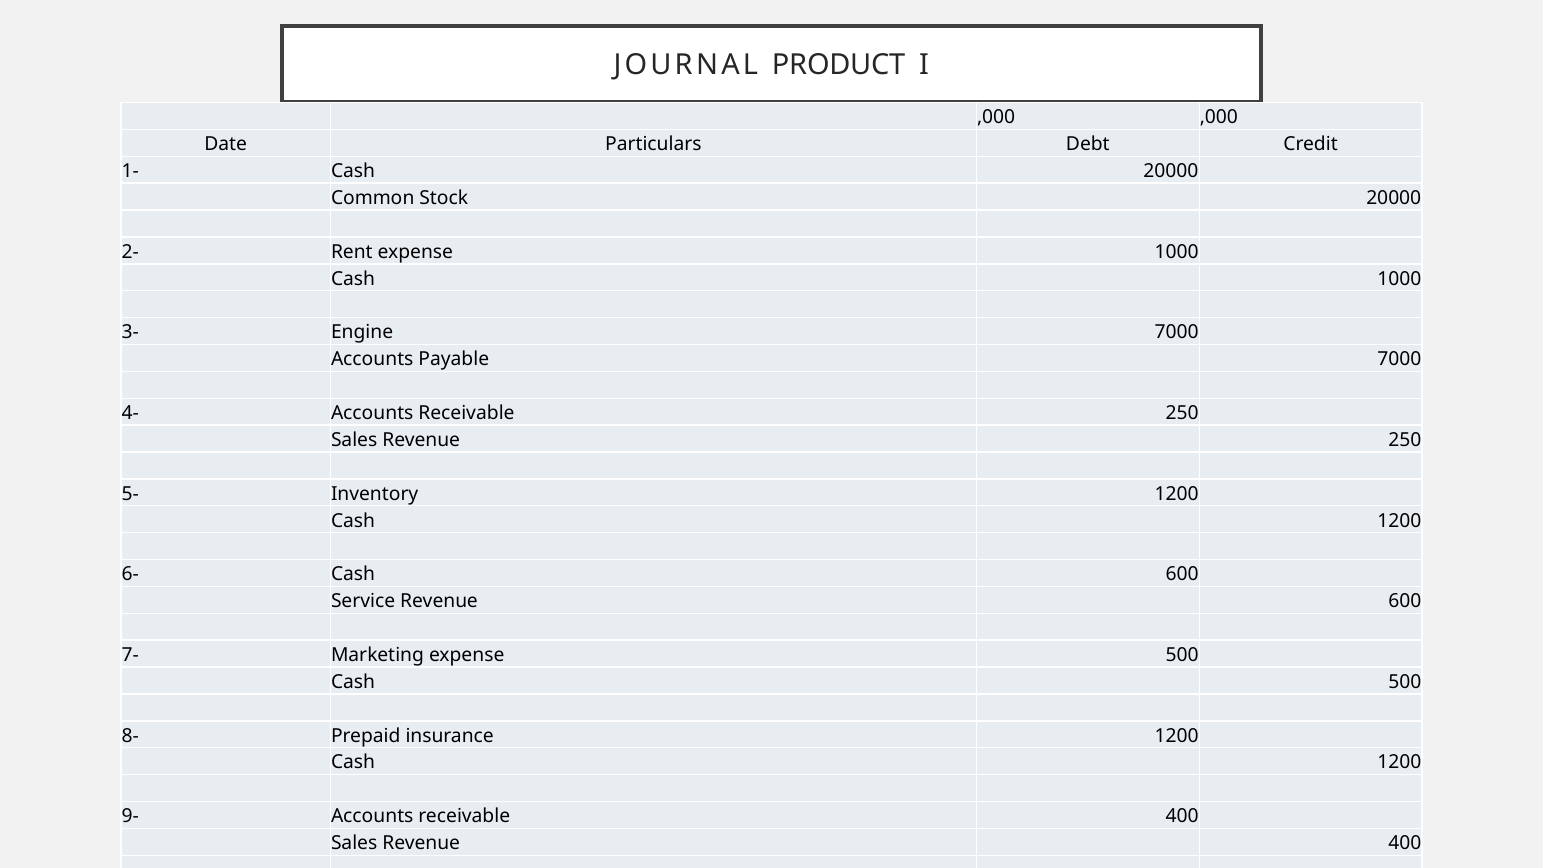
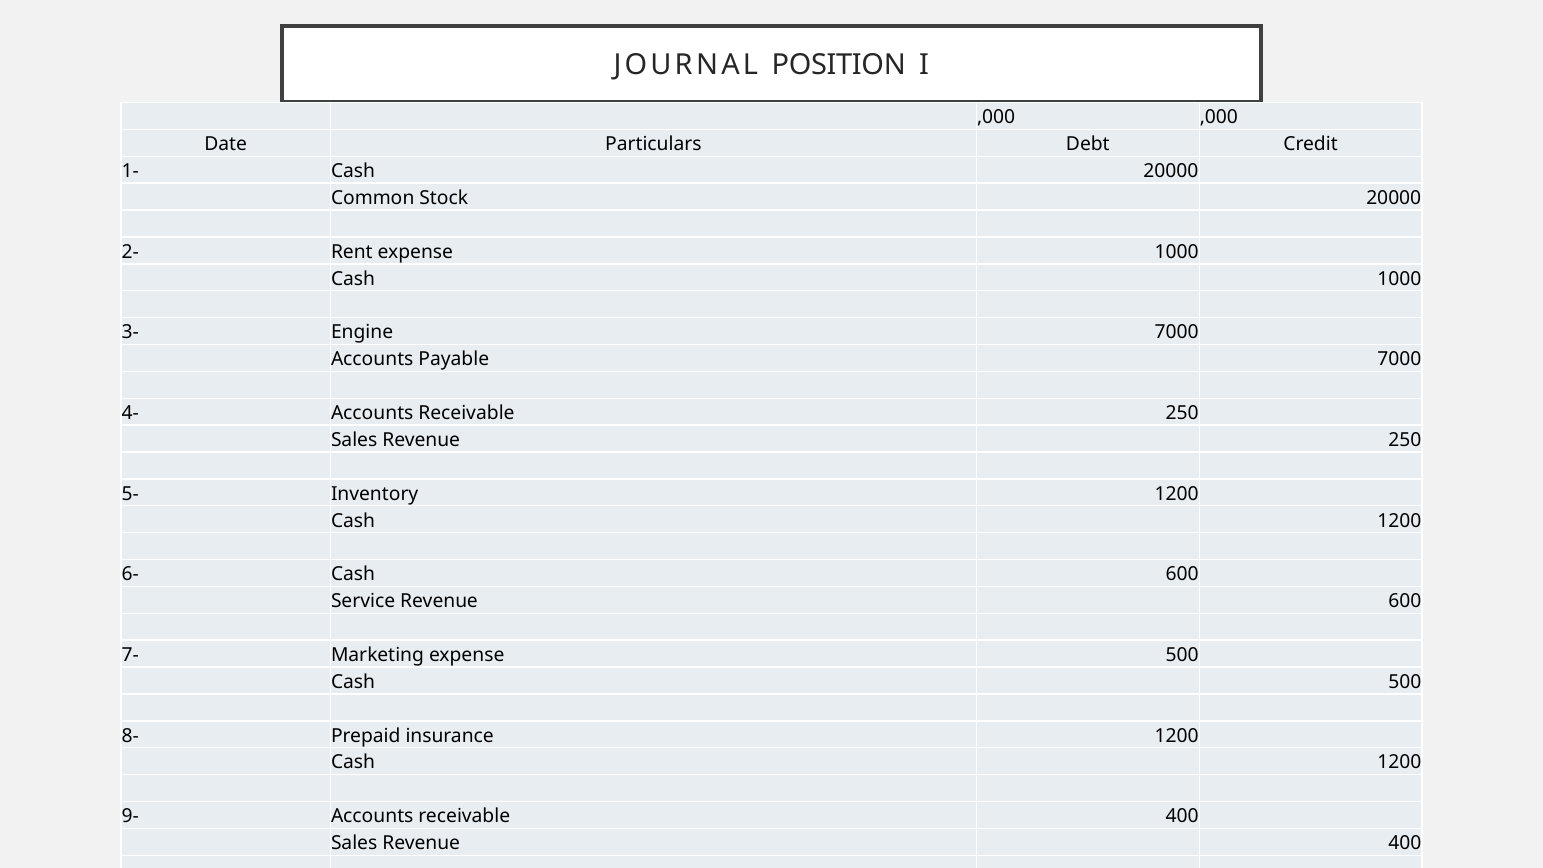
PRODUCT: PRODUCT -> POSITION (839, 65)
